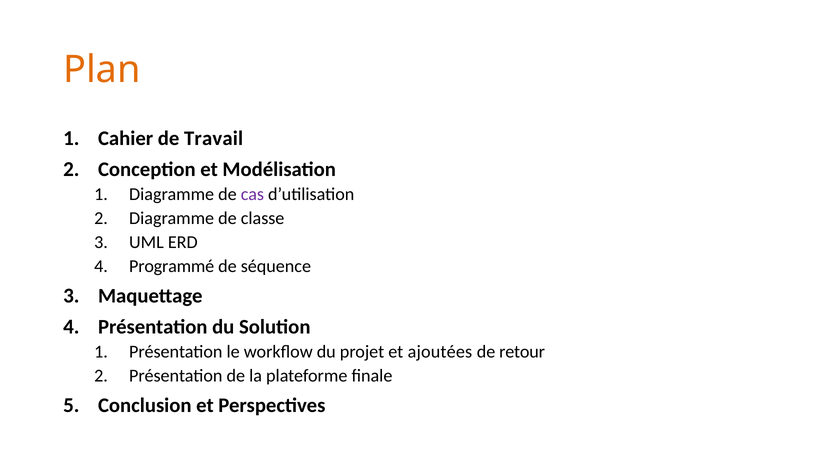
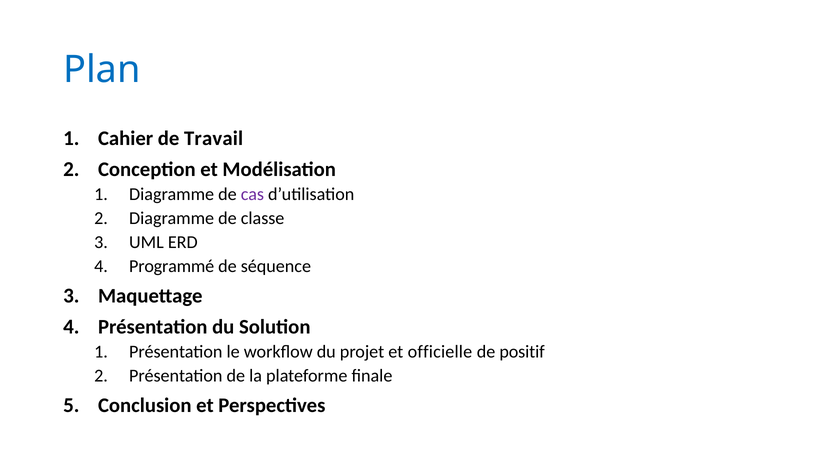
Plan colour: orange -> blue (102, 70)
ajoutées: ajoutées -> officielle (440, 352)
retour: retour -> positif (522, 352)
